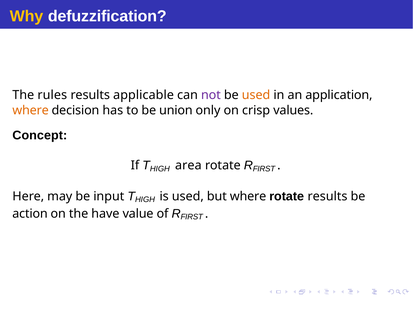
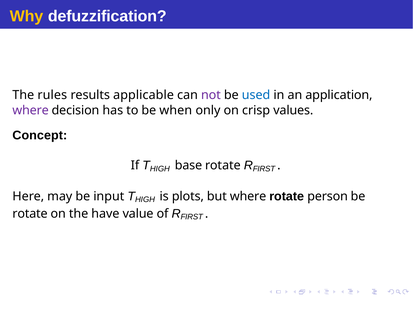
used colour: orange -> blue (256, 95)
where colour: orange -> purple (31, 110)
union: union -> when (176, 110)
area: area -> base (188, 165)
is used: used -> plots (188, 196)
rotate results: results -> person (328, 196)
action: action -> rotate (30, 214)
